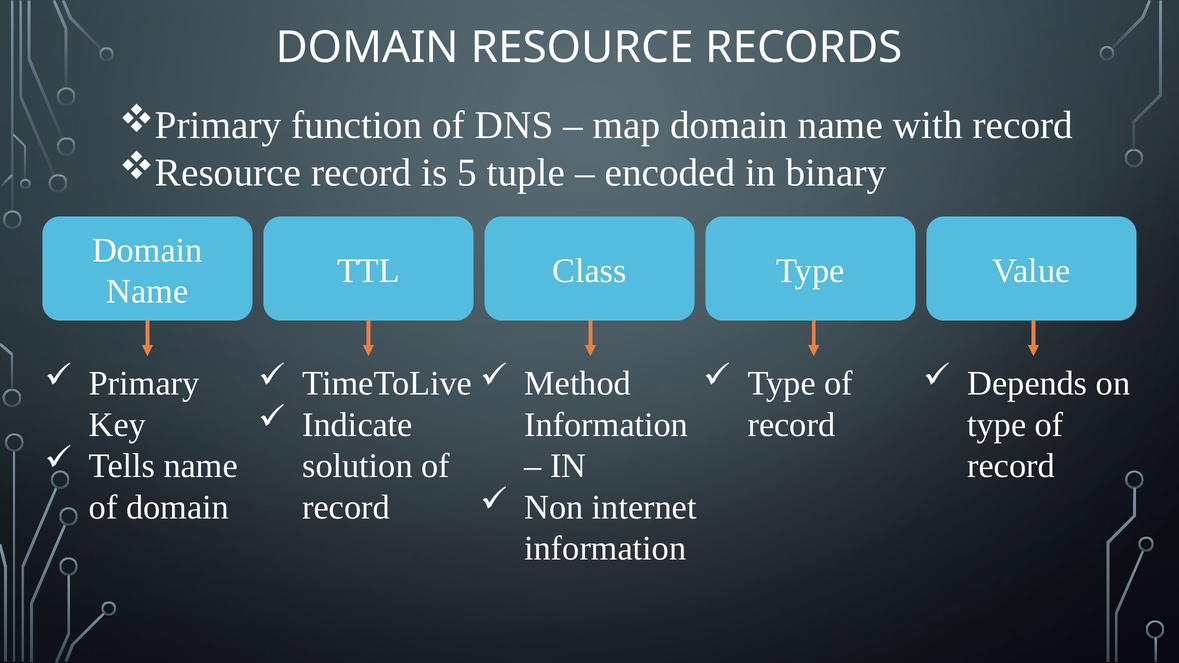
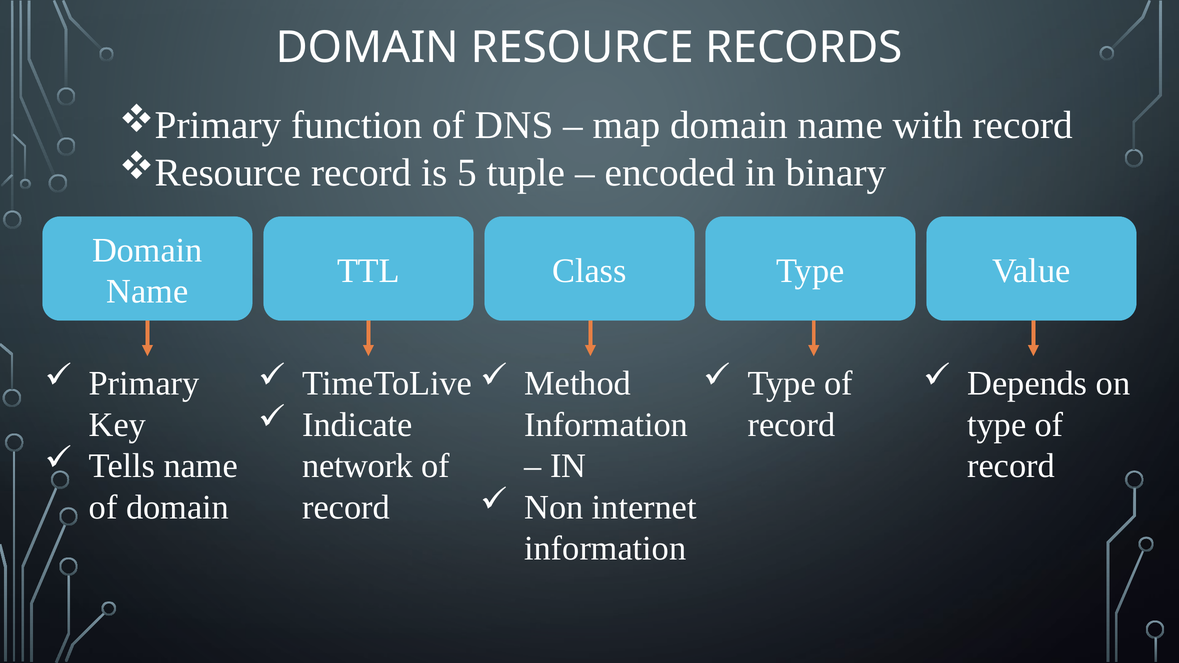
solution: solution -> network (358, 466)
